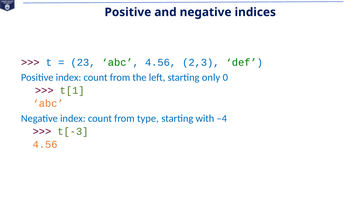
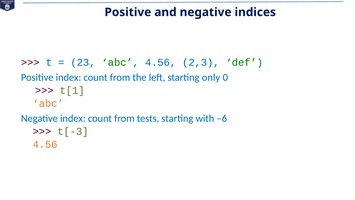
type: type -> tests (148, 118)
–4: –4 -> –6 (222, 118)
